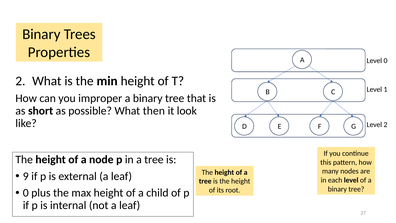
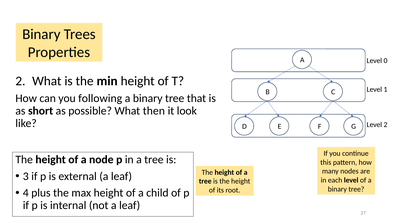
improper: improper -> following (100, 98)
9: 9 -> 3 (26, 176)
0: 0 -> 4 (26, 193)
